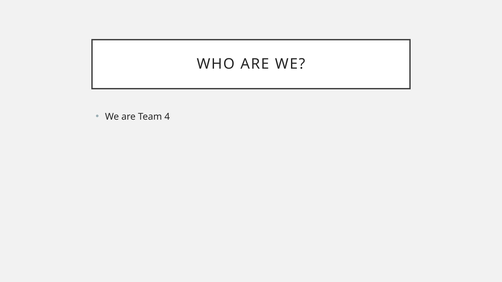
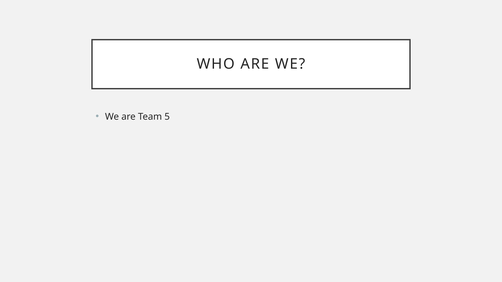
4: 4 -> 5 (167, 117)
